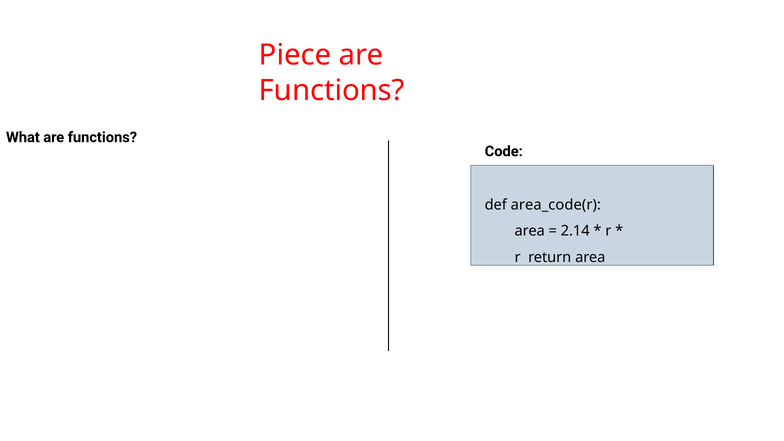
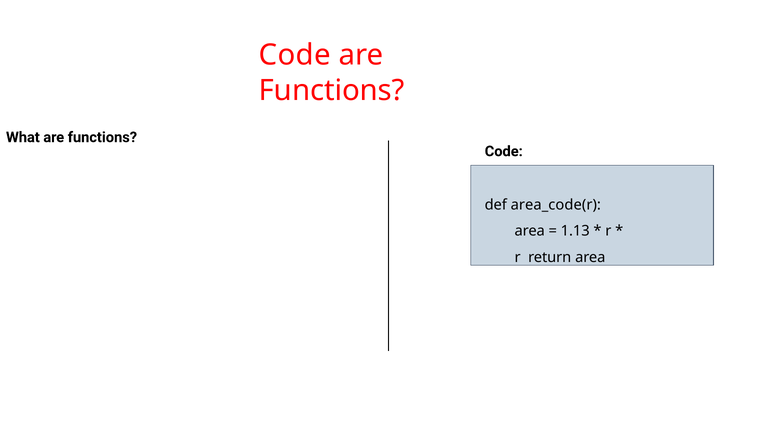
Piece: Piece -> Code (295, 55)
2.14: 2.14 -> 1.13 (575, 231)
